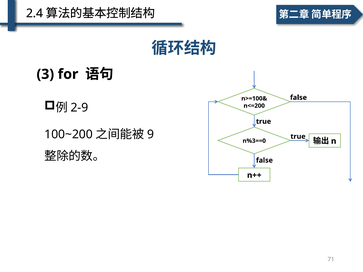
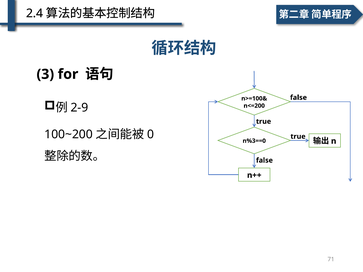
9: 9 -> 0 (150, 135)
